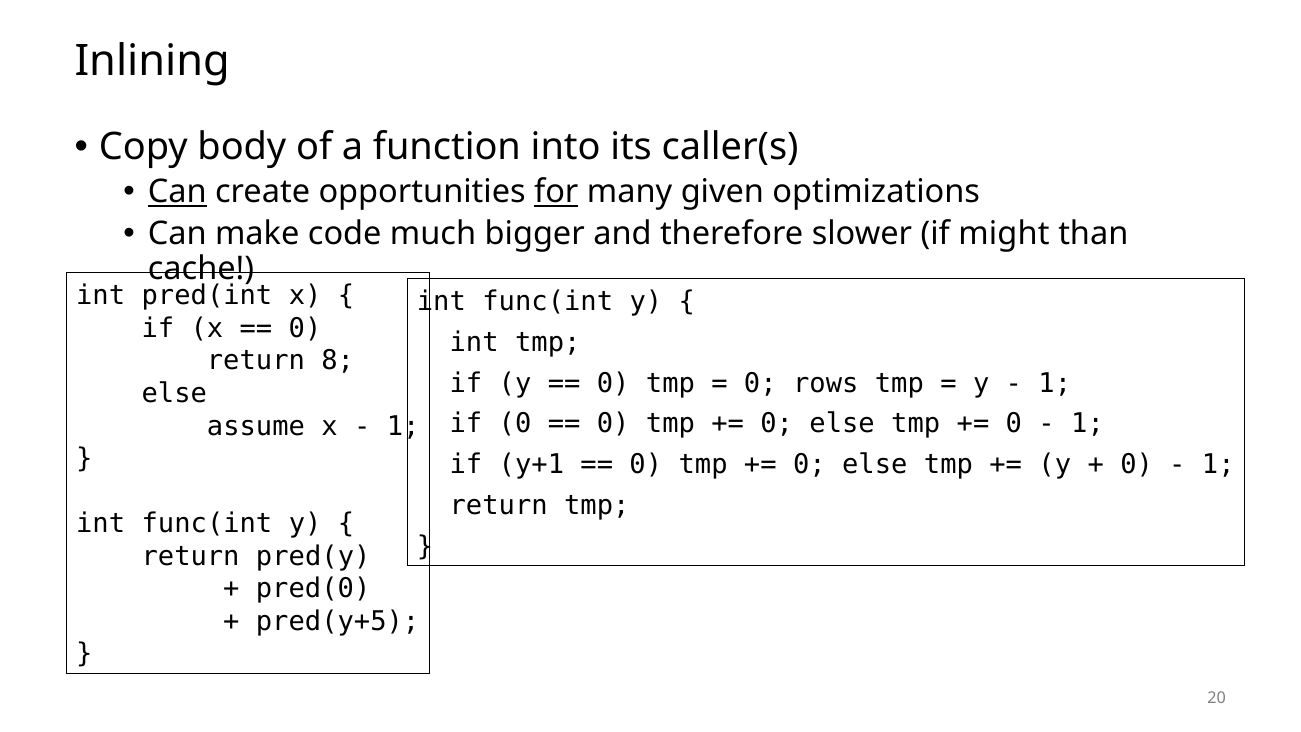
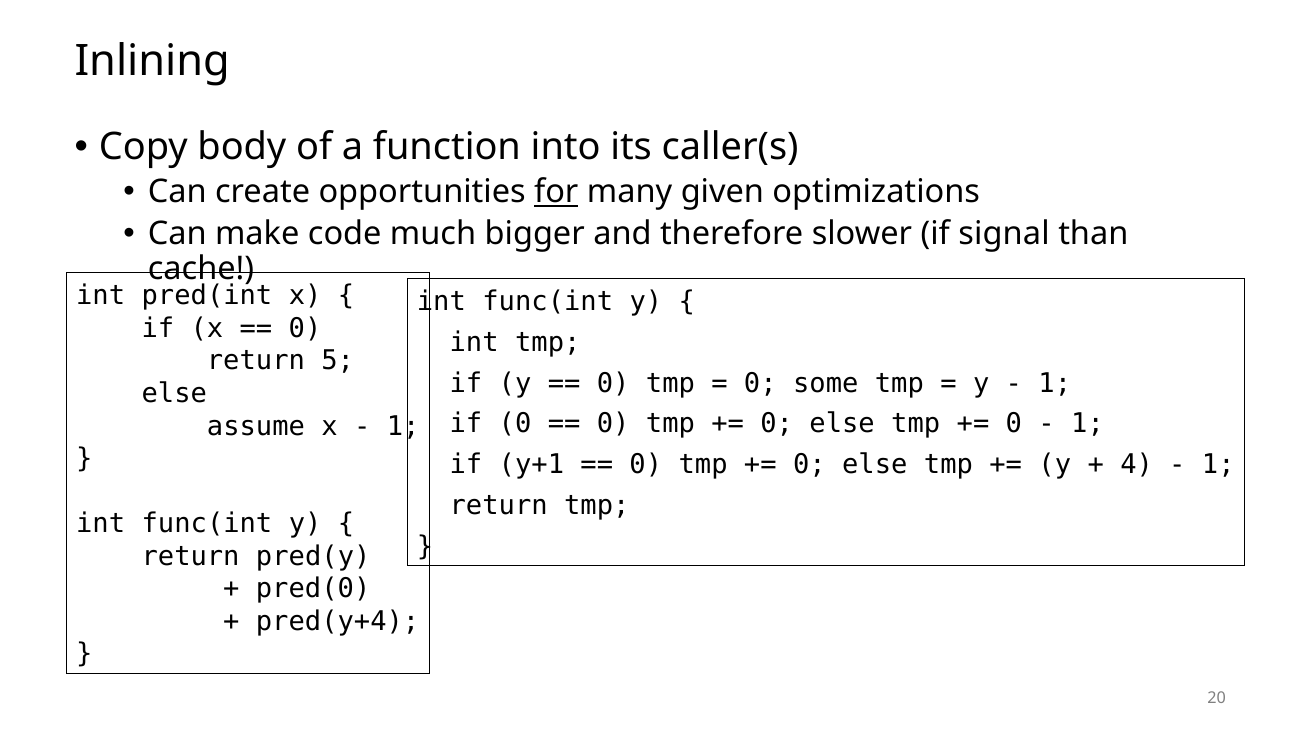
Can underline: present -> none (177, 192)
might: might -> signal (1004, 234)
8: 8 -> 5 (338, 361)
rows: rows -> some (826, 383)
0: 0 -> 4 (1137, 465)
pred(y+5: pred(y+5 -> pred(y+4 (338, 621)
